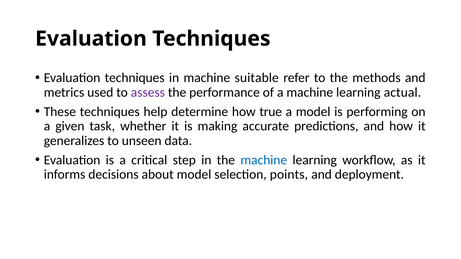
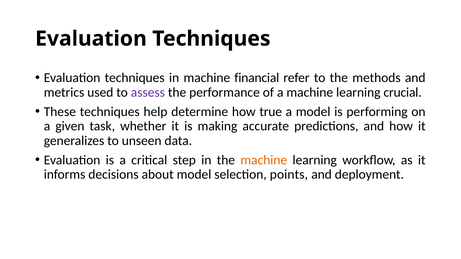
suitable: suitable -> financial (257, 78)
actual: actual -> crucial (403, 92)
machine colour: blue -> orange (264, 160)
